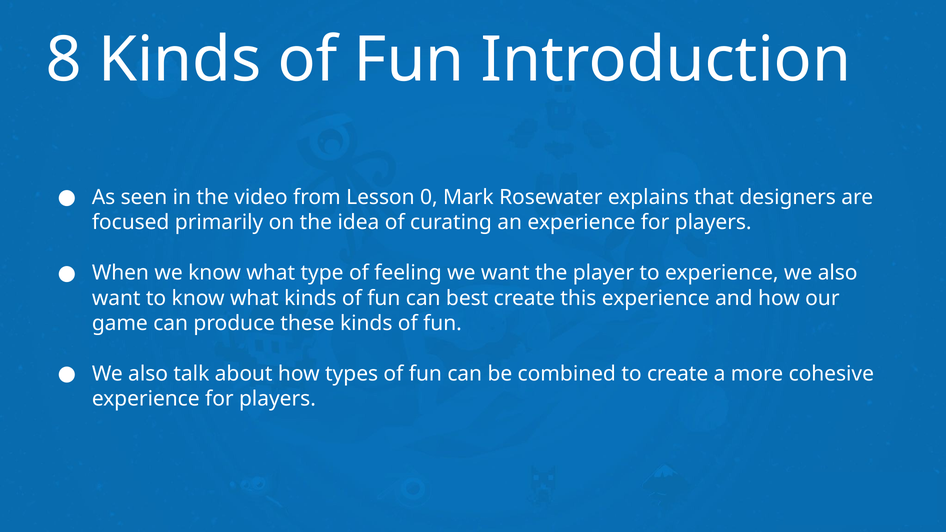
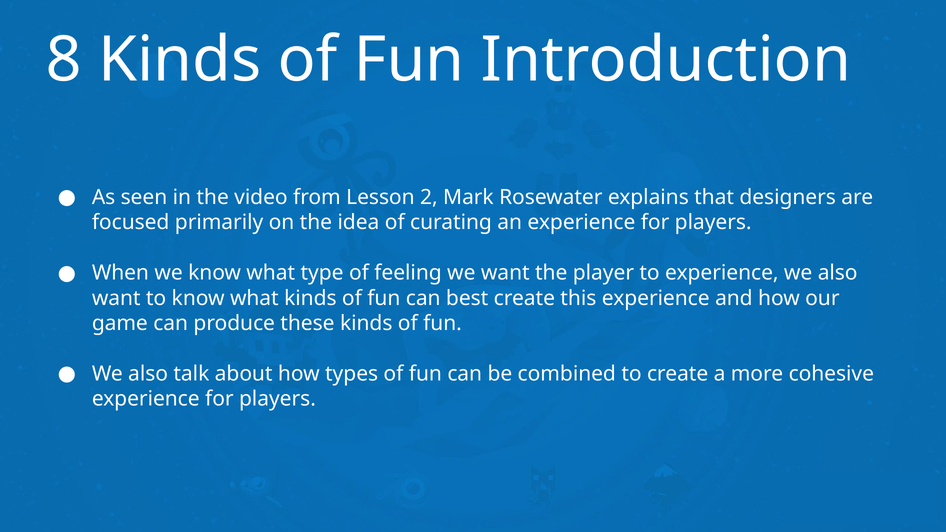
0: 0 -> 2 (429, 197)
